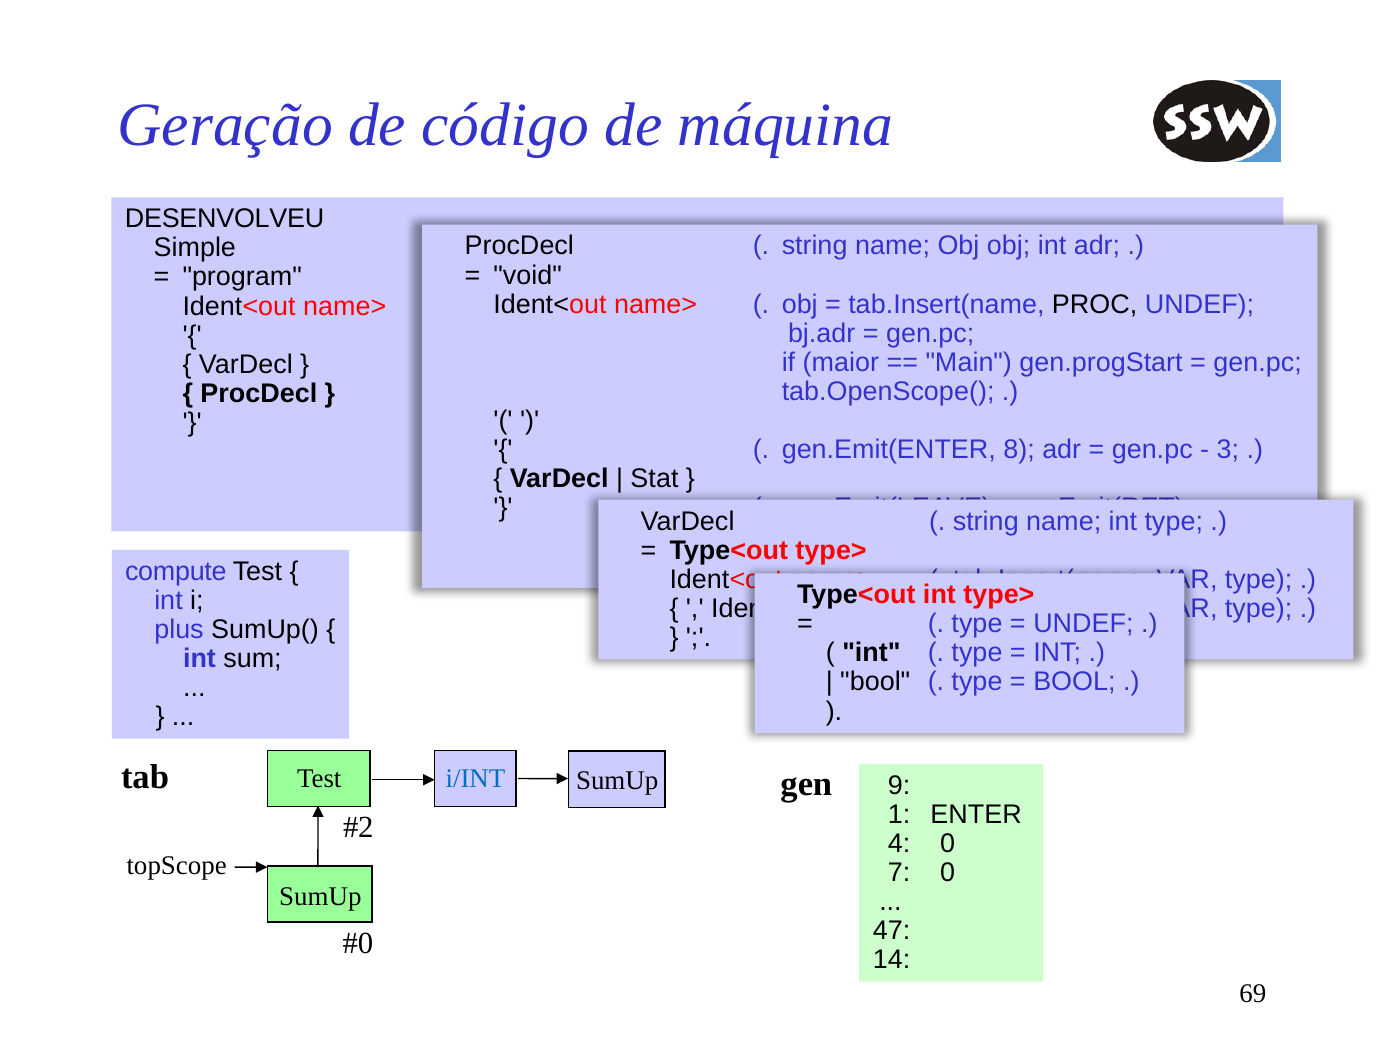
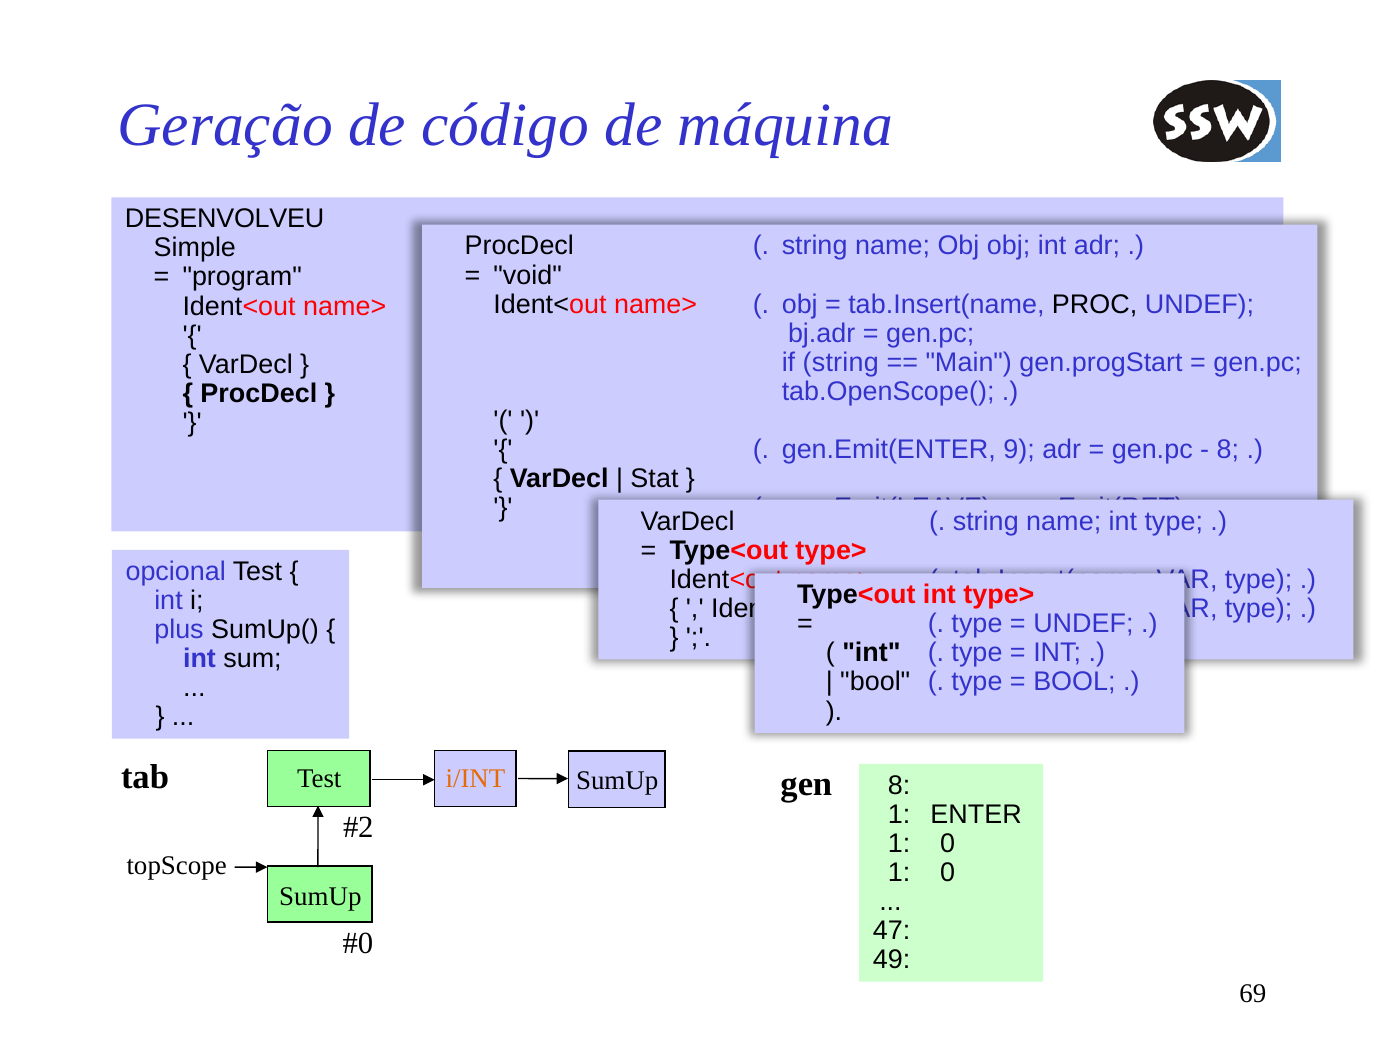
if maior: maior -> string (841, 362)
8: 8 -> 9 (1019, 450)
3: 3 -> 8 (1228, 450)
compute: compute -> opcional (176, 571)
i/INT colour: blue -> orange (475, 779)
9: 9 -> 8 (899, 785)
4: 4 -> 1 (899, 844)
7: 7 -> 1 (899, 873)
14: 14 -> 49 (892, 960)
